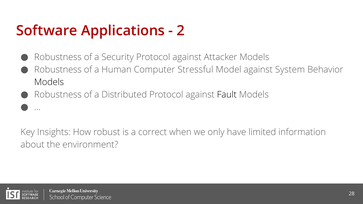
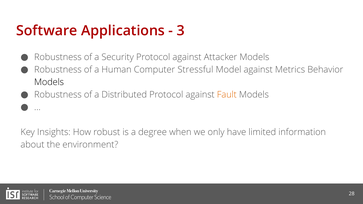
2: 2 -> 3 (181, 31)
System: System -> Metrics (290, 70)
Fault colour: black -> orange (227, 95)
correct: correct -> degree (153, 132)
